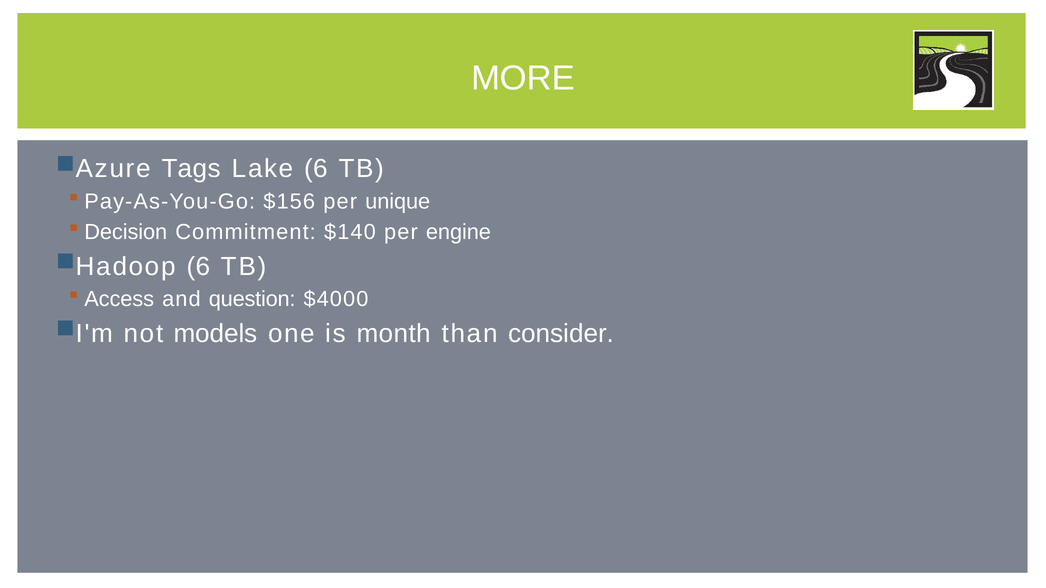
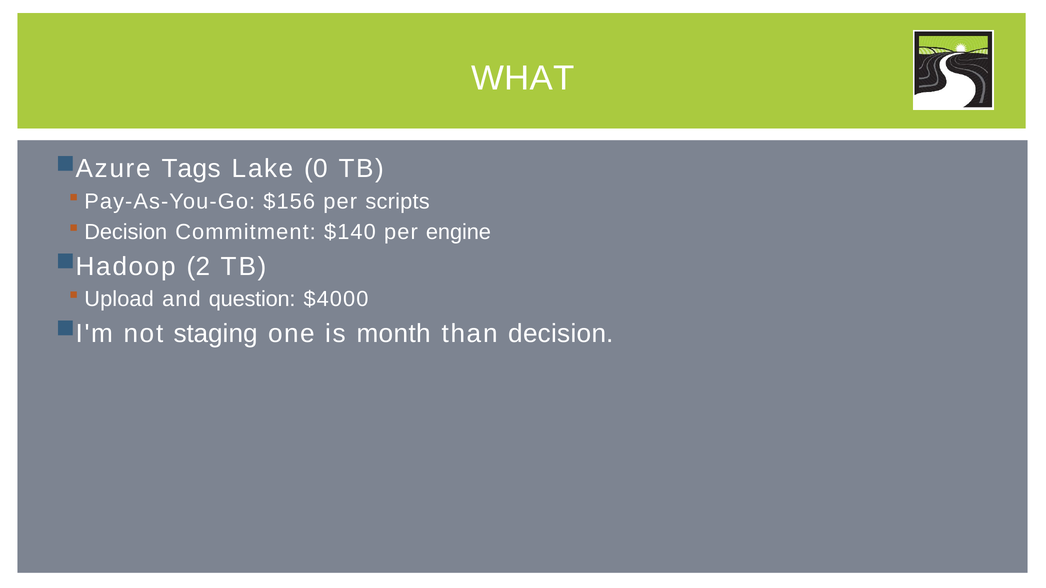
MORE: MORE -> WHAT (523, 78)
Lake 6: 6 -> 0 (316, 169)
unique: unique -> scripts (398, 202)
6: 6 -> 2 (198, 267)
Access: Access -> Upload (119, 299)
models: models -> staging (216, 334)
than consider: consider -> decision (561, 334)
